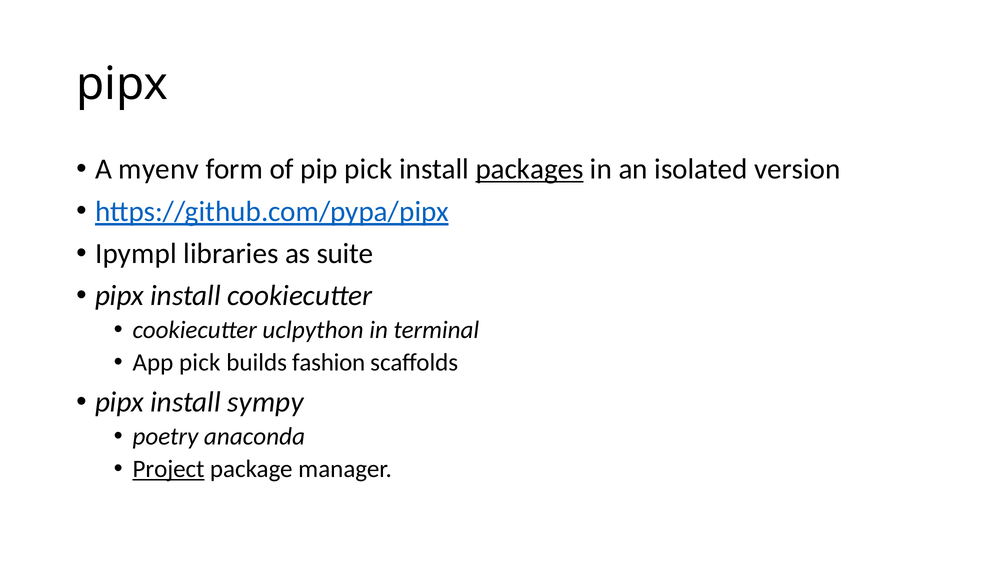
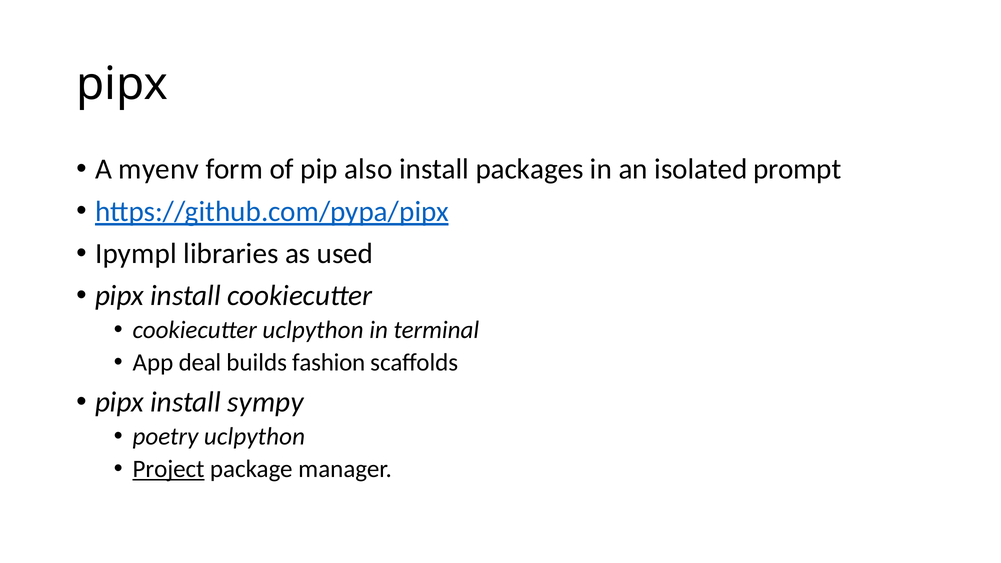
pip pick: pick -> also (368, 169)
packages underline: present -> none (530, 169)
version: version -> prompt (797, 169)
suite: suite -> used (345, 254)
App pick: pick -> deal (200, 362)
poetry anaconda: anaconda -> uclpython (255, 437)
